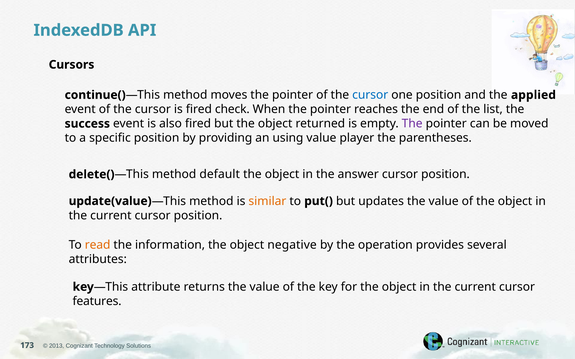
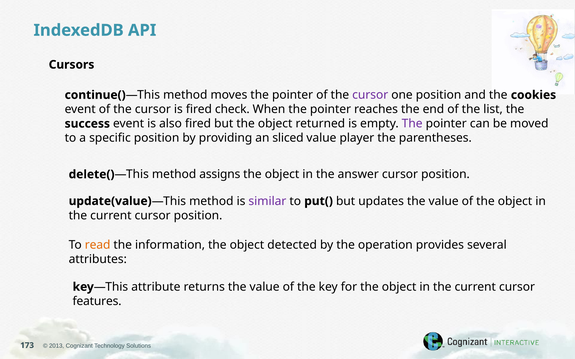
cursor colour: blue -> purple (370, 95)
applied: applied -> cookies (533, 95)
using: using -> sliced (288, 138)
default: default -> assigns (220, 175)
similar colour: orange -> purple (267, 201)
negative: negative -> detected (292, 245)
